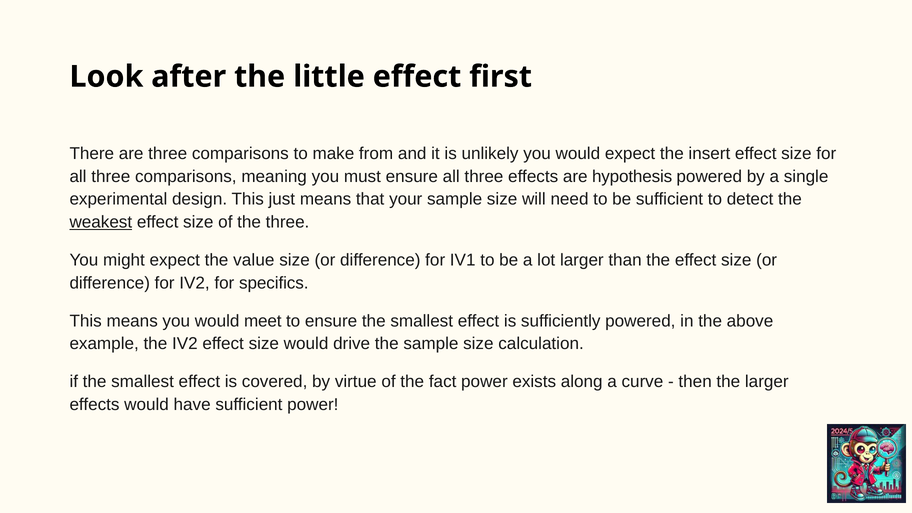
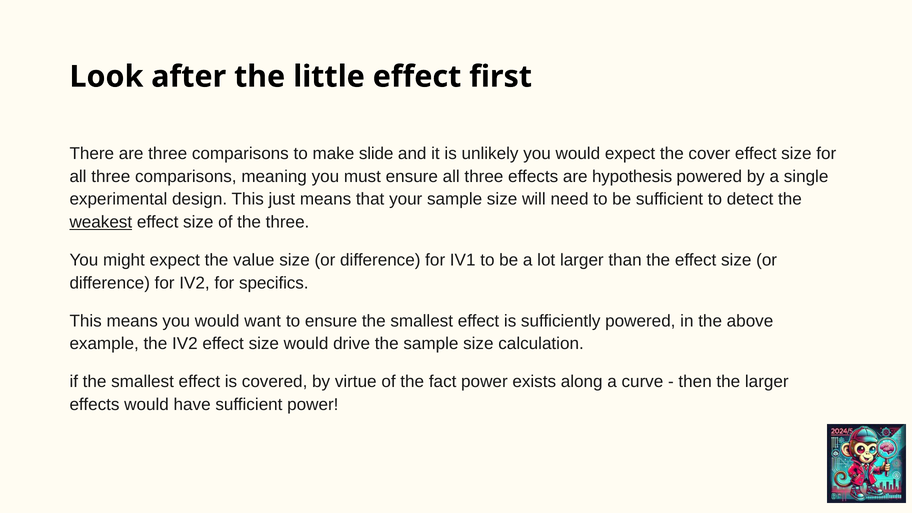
from: from -> slide (376, 154)
insert: insert -> cover (709, 154)
meet: meet -> want (263, 321)
